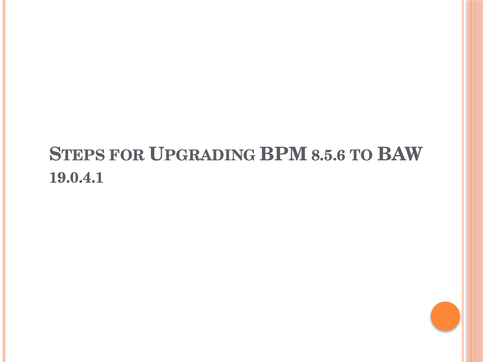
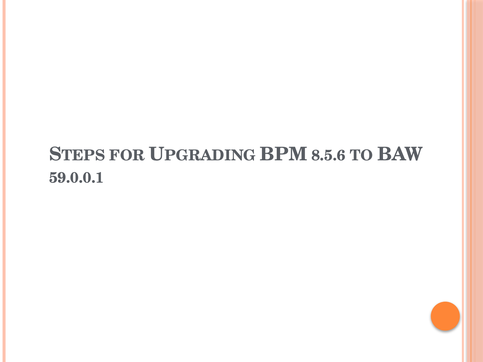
19.0.4.1: 19.0.4.1 -> 59.0.0.1 (77, 178)
